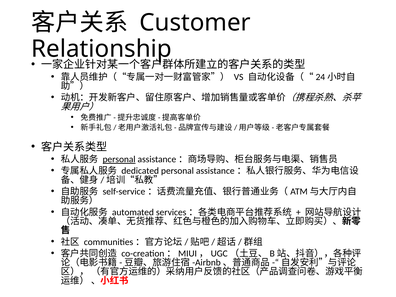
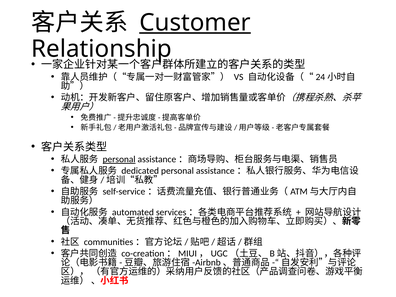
Customer underline: none -> present (195, 23)
